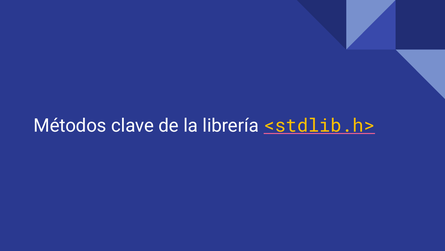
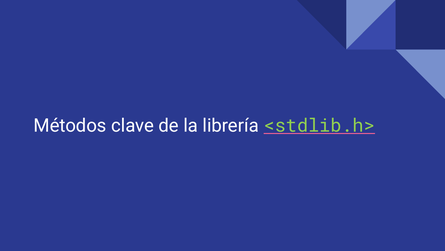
<stdlib.h> colour: yellow -> light green (319, 125)
